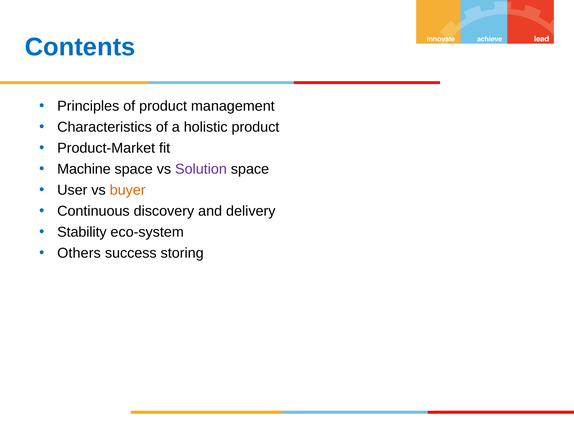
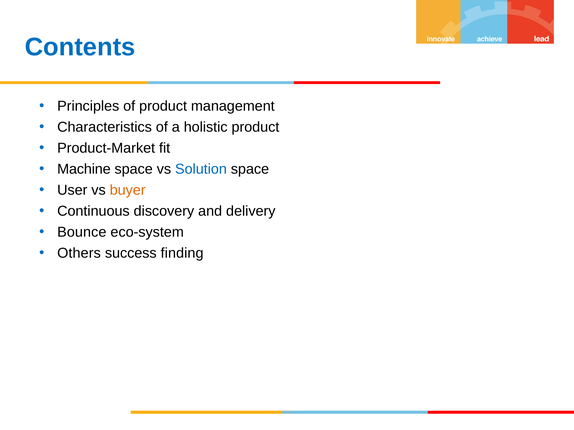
Solution colour: purple -> blue (201, 169)
Stability: Stability -> Bounce (82, 233)
storing: storing -> finding (182, 254)
